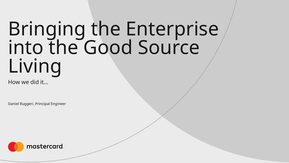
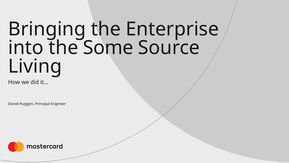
Good: Good -> Some (108, 48)
